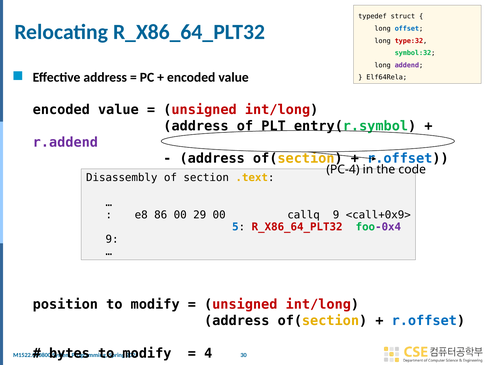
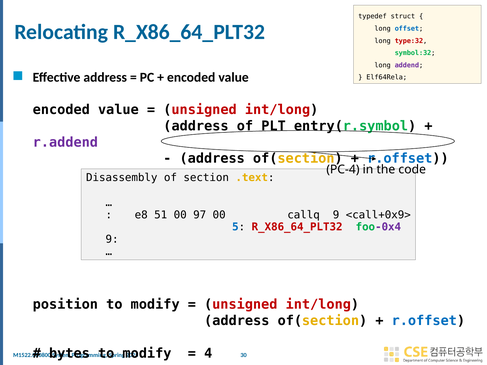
86: 86 -> 51 (161, 215)
29: 29 -> 97 (200, 215)
